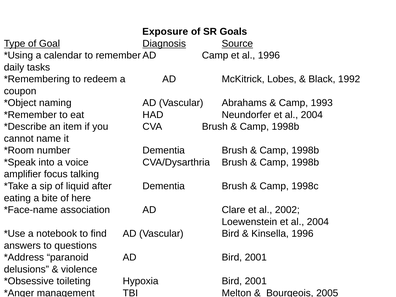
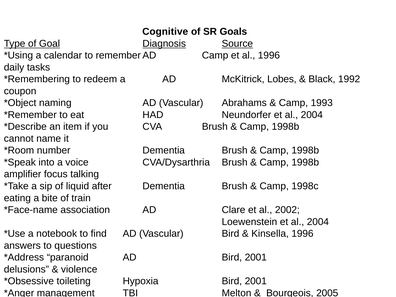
Exposure: Exposure -> Cognitive (165, 32)
here: here -> train (81, 198)
